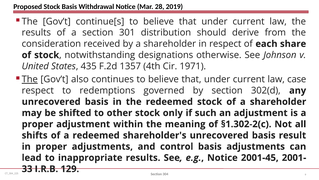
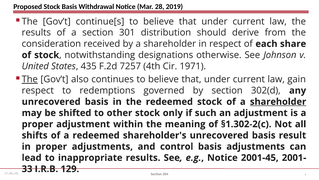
1357: 1357 -> 7257 (130, 66)
case: case -> gain (297, 79)
shareholder underline: none -> present (278, 101)
